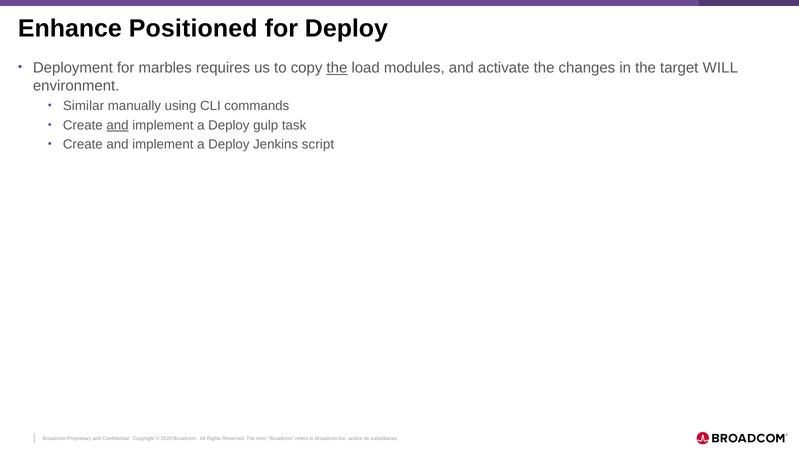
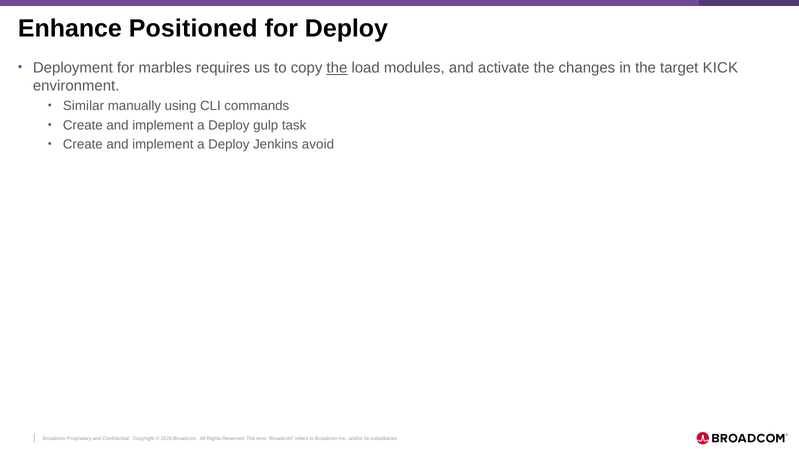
WILL: WILL -> KICK (720, 68)
and underline: present -> none (118, 125)
script: script -> avoid (318, 145)
